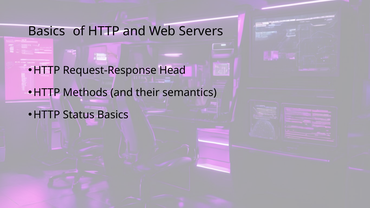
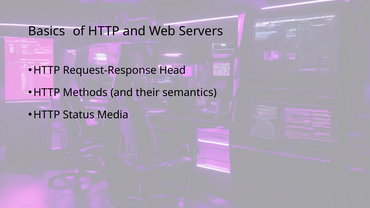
Status Basics: Basics -> Media (113, 115)
